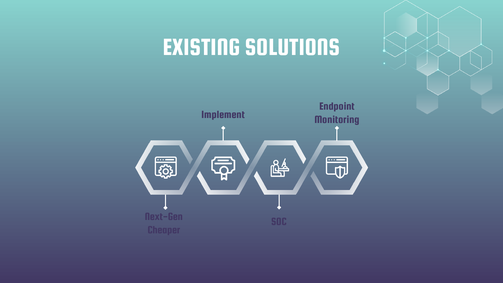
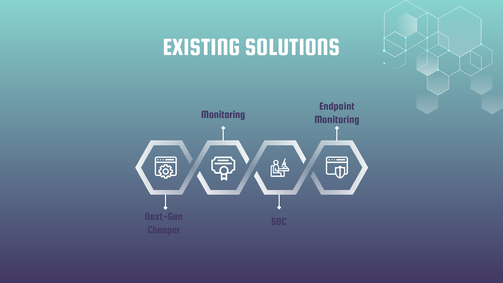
Implement: Implement -> Monitoring (223, 114)
